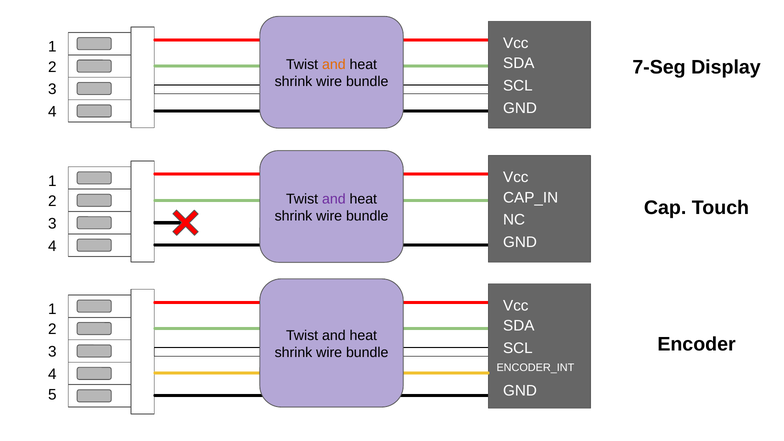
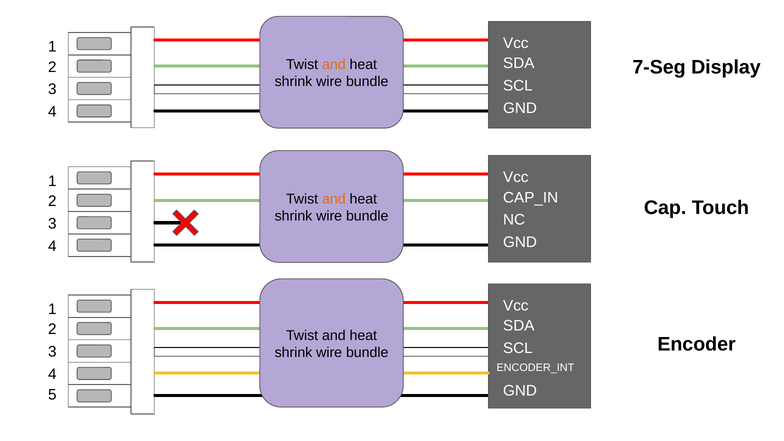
and colour: purple -> orange (334, 199)
